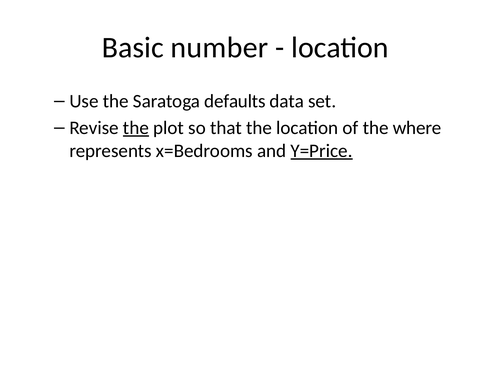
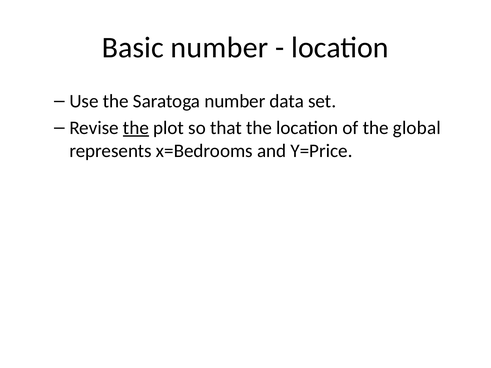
Saratoga defaults: defaults -> number (235, 101)
where: where -> global (417, 128)
Y=Price underline: present -> none (322, 151)
